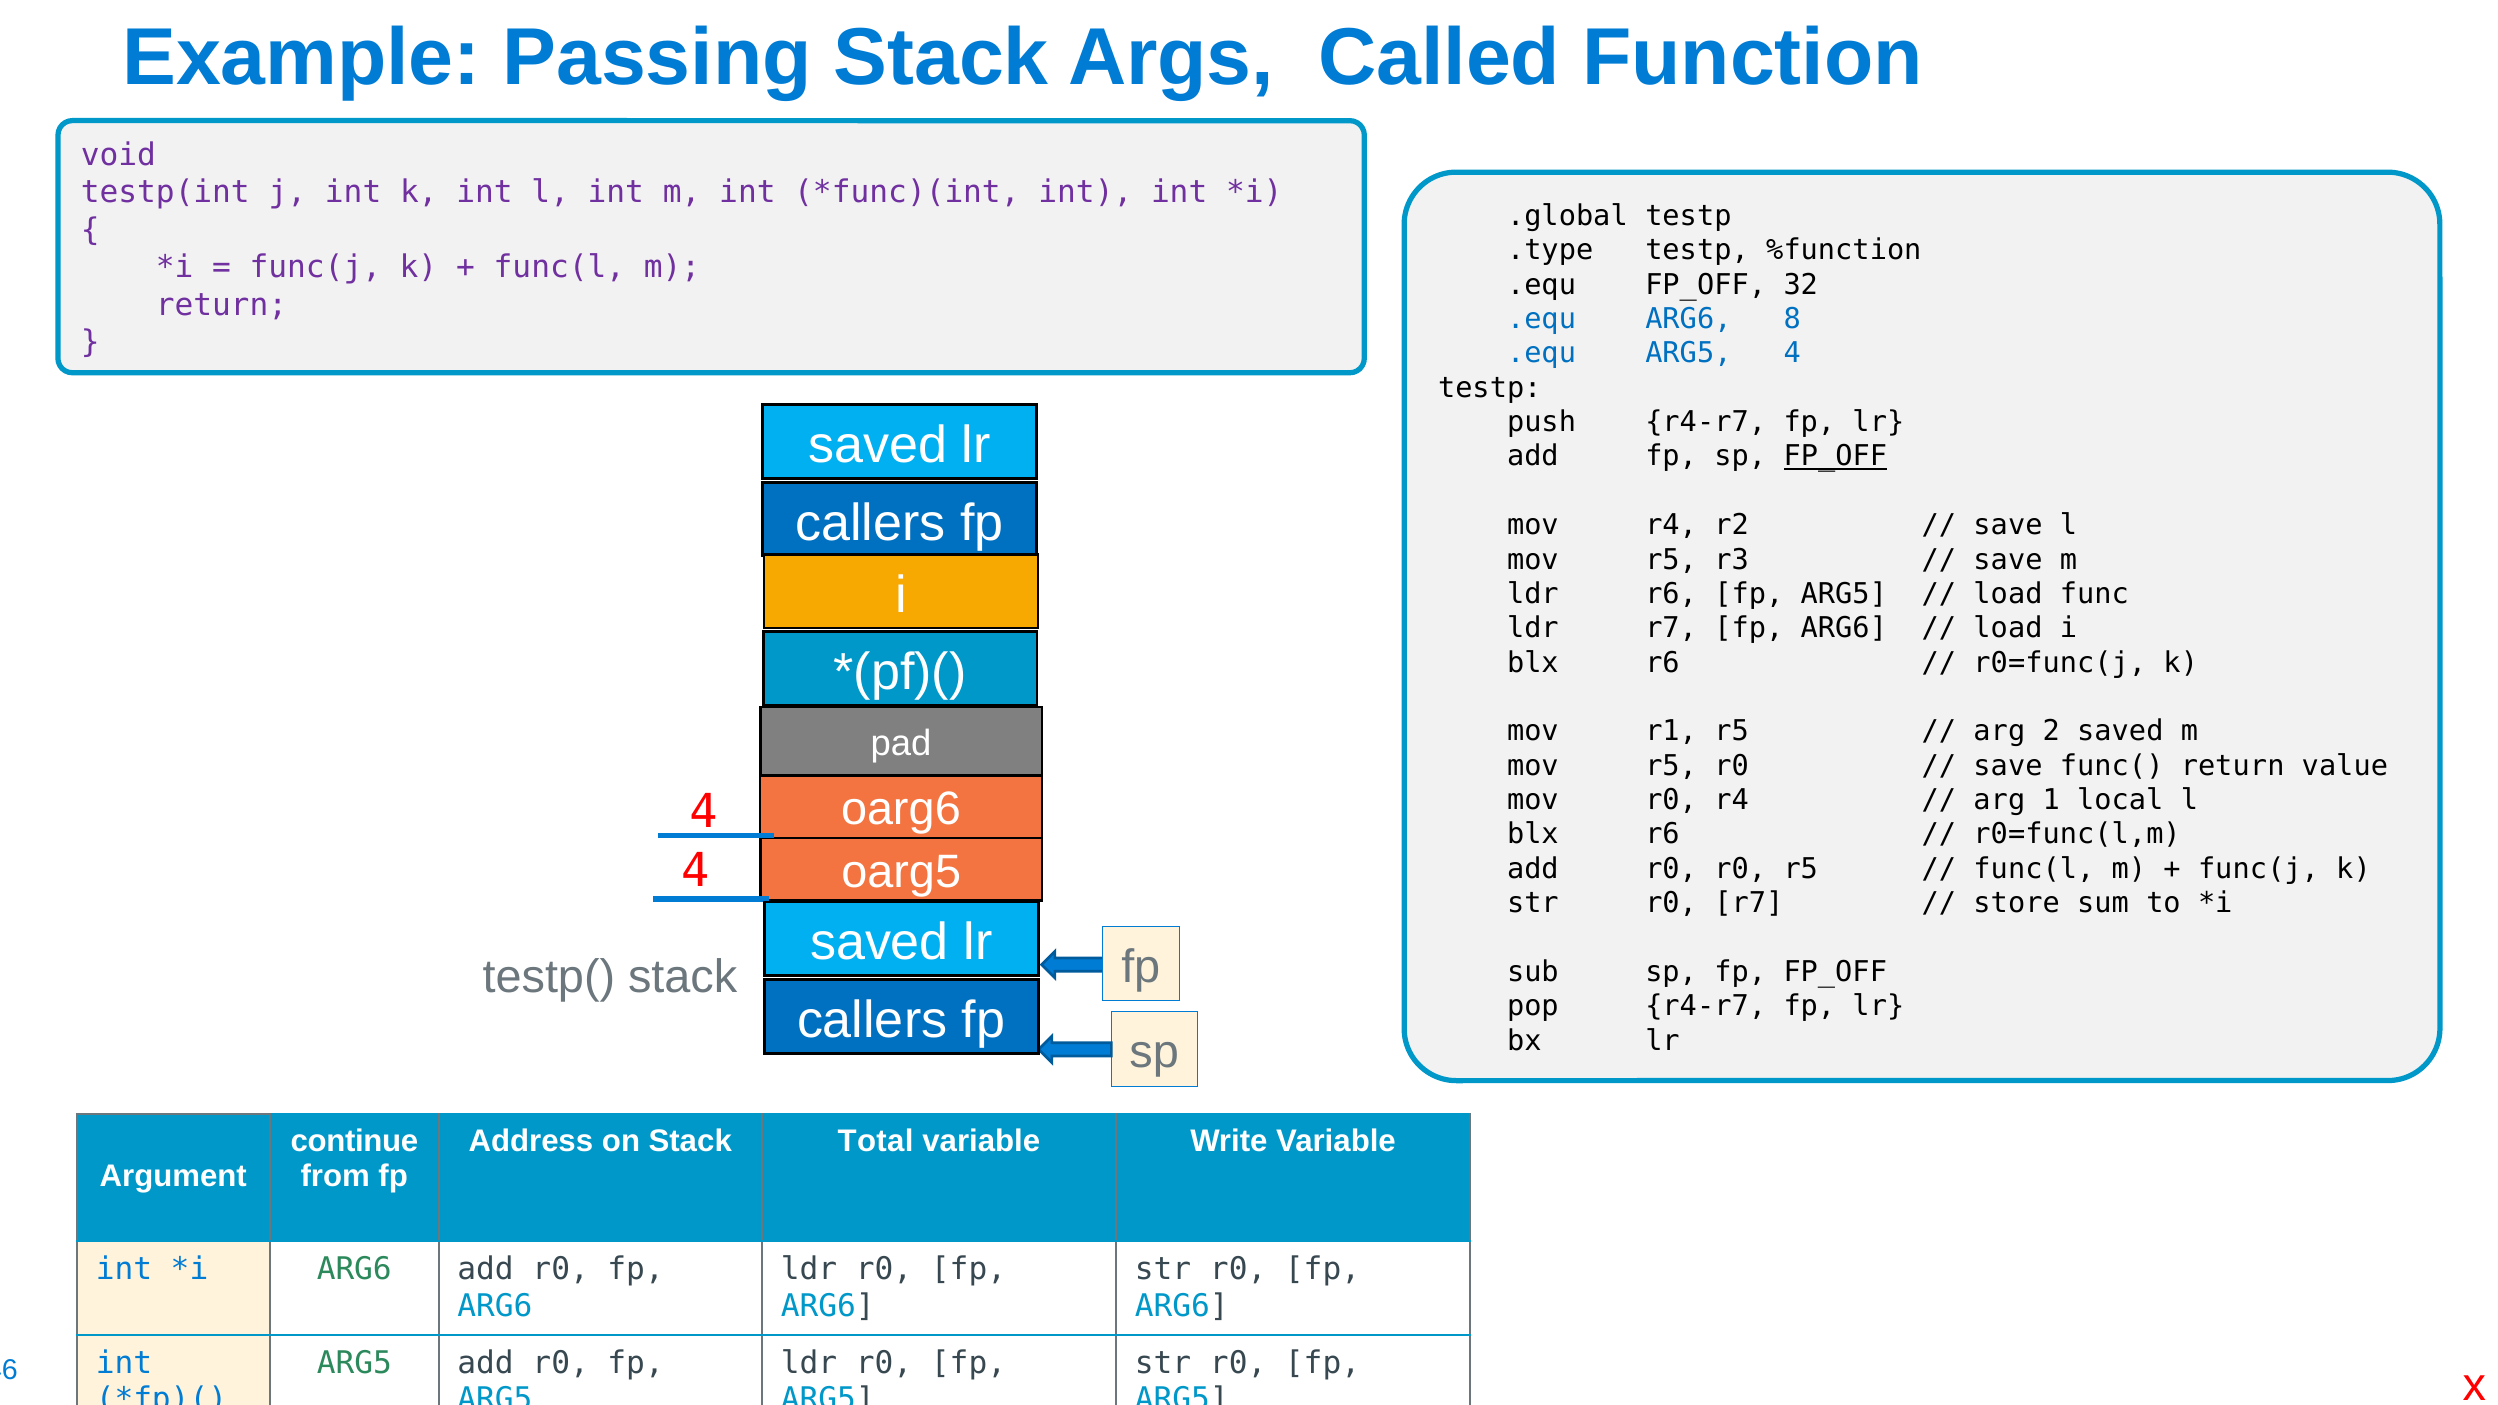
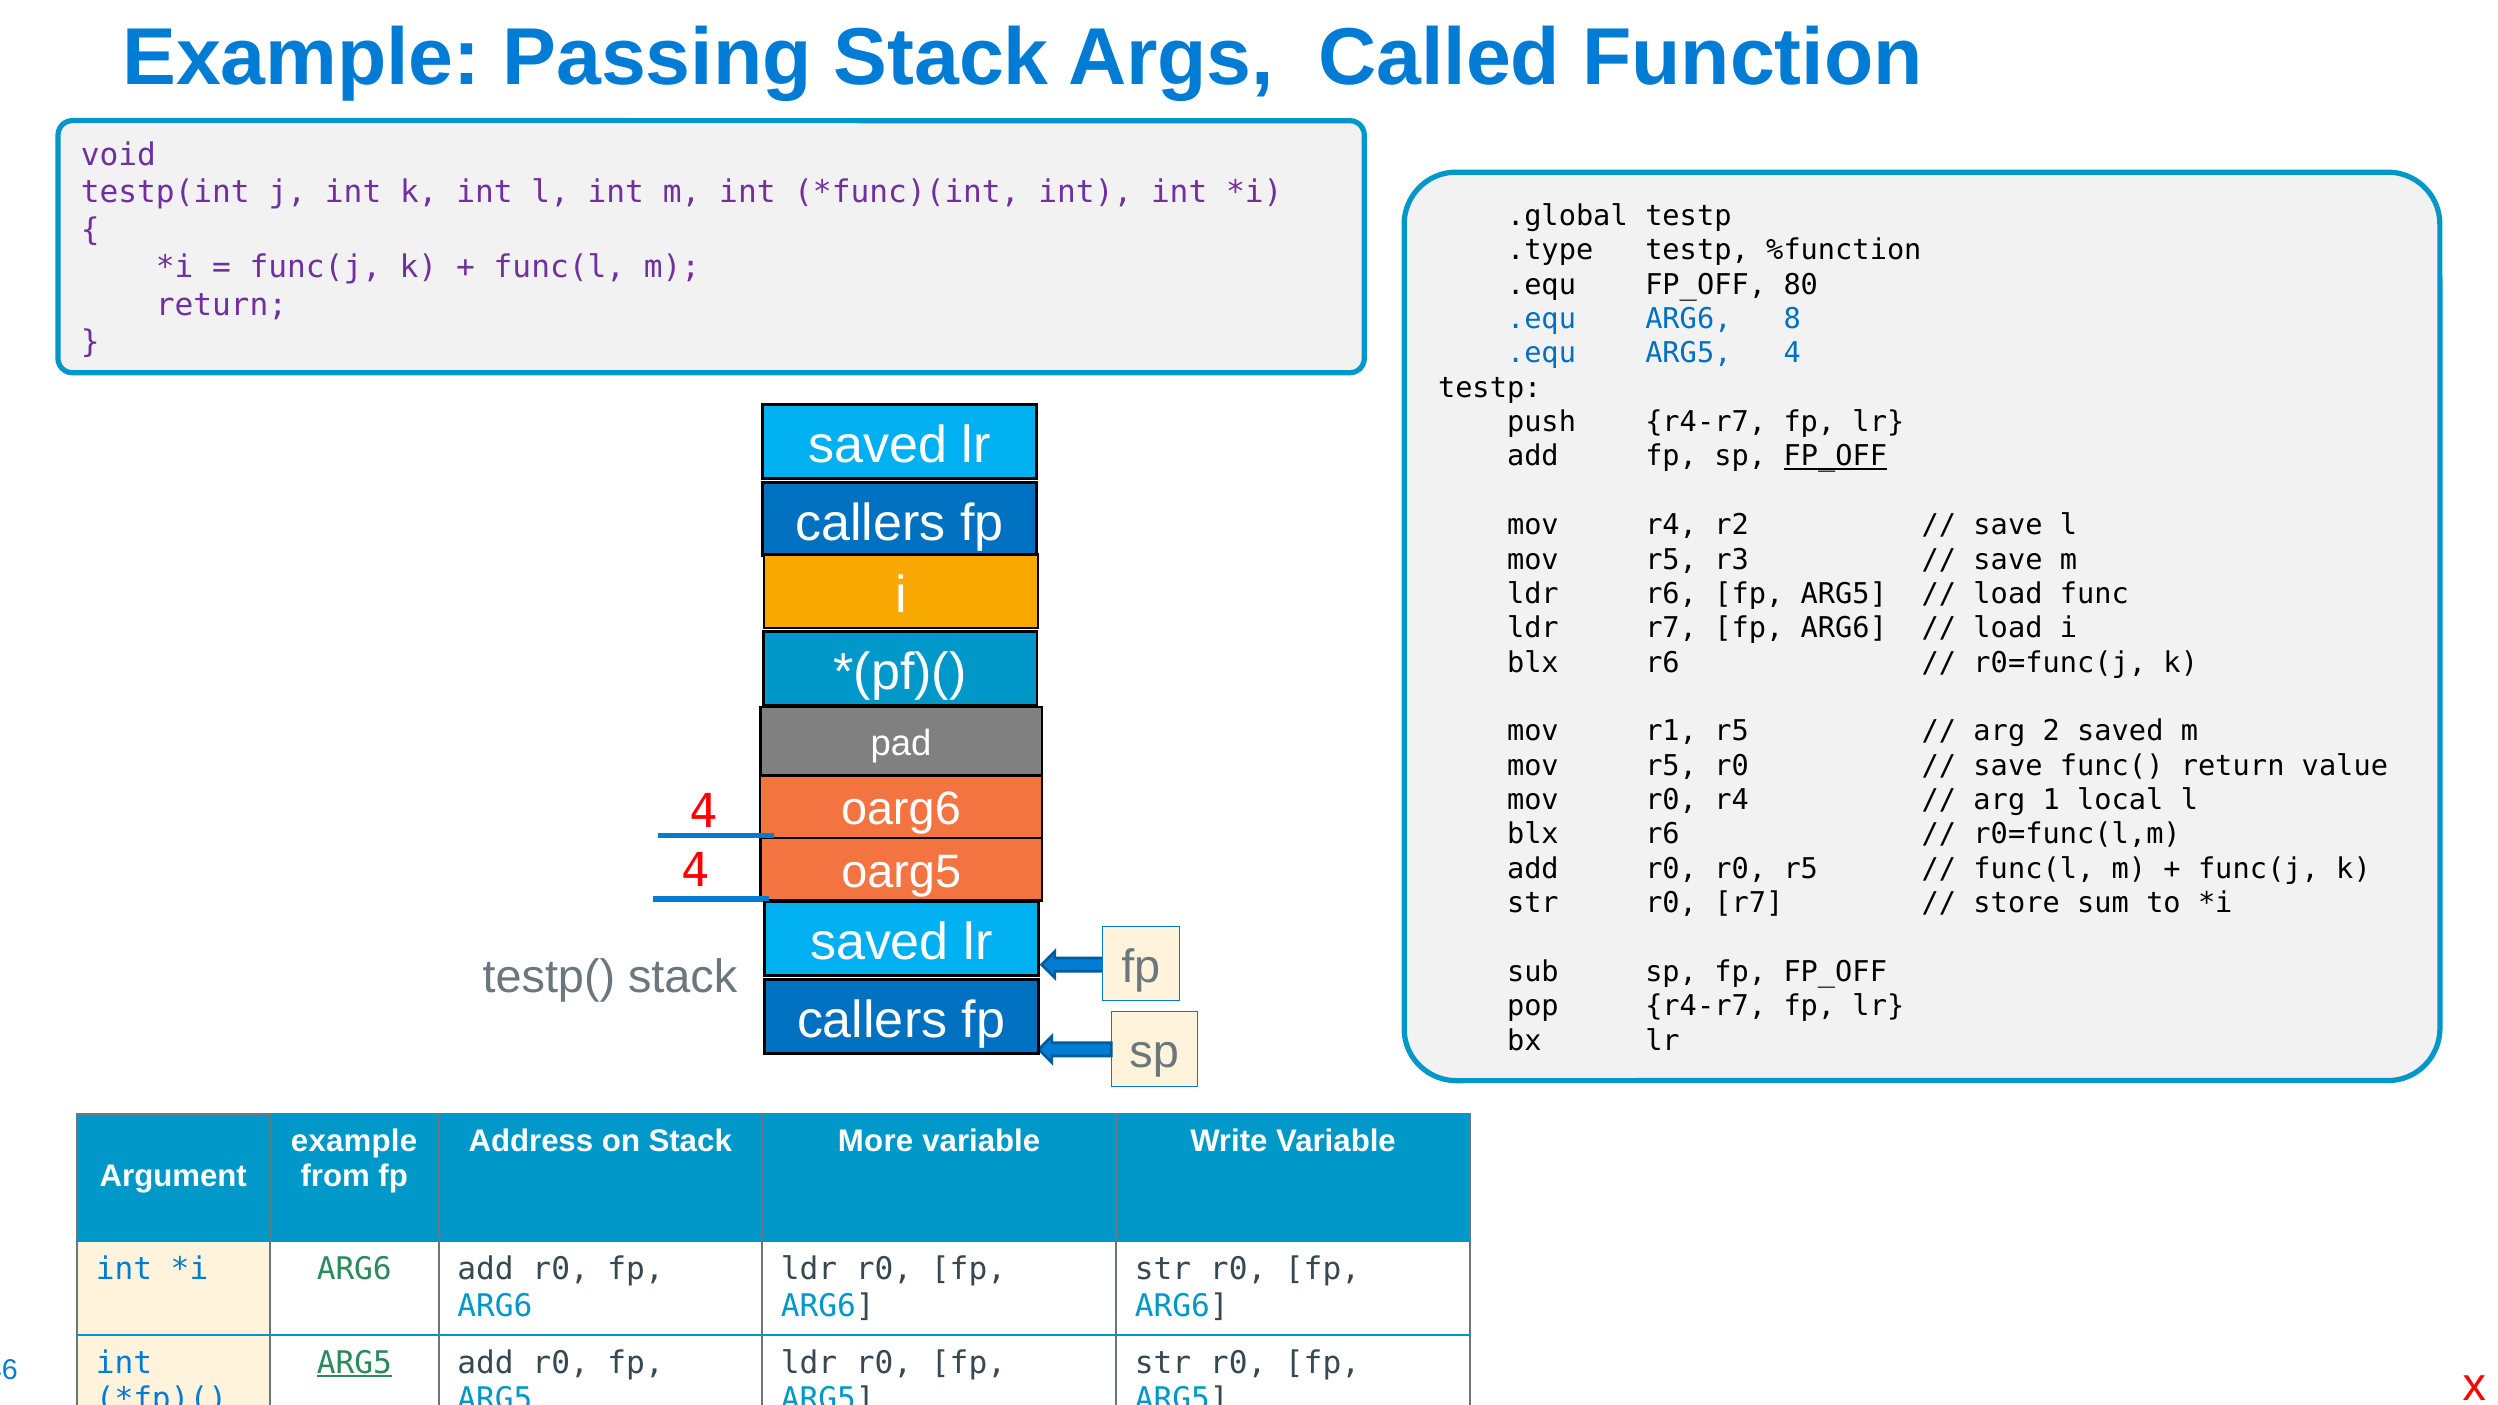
32: 32 -> 80 (1801, 285)
continue: continue -> example (354, 1142)
Total: Total -> More (876, 1142)
ARG5 underline: none -> present (354, 1363)
